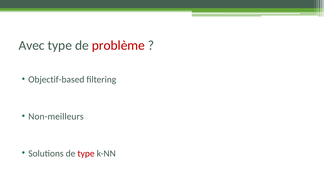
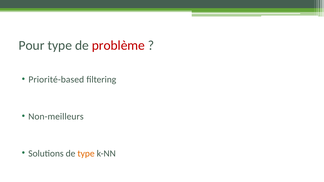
Avec: Avec -> Pour (32, 45)
Objectif-based: Objectif-based -> Priorité-based (56, 80)
type colour: red -> orange (86, 154)
